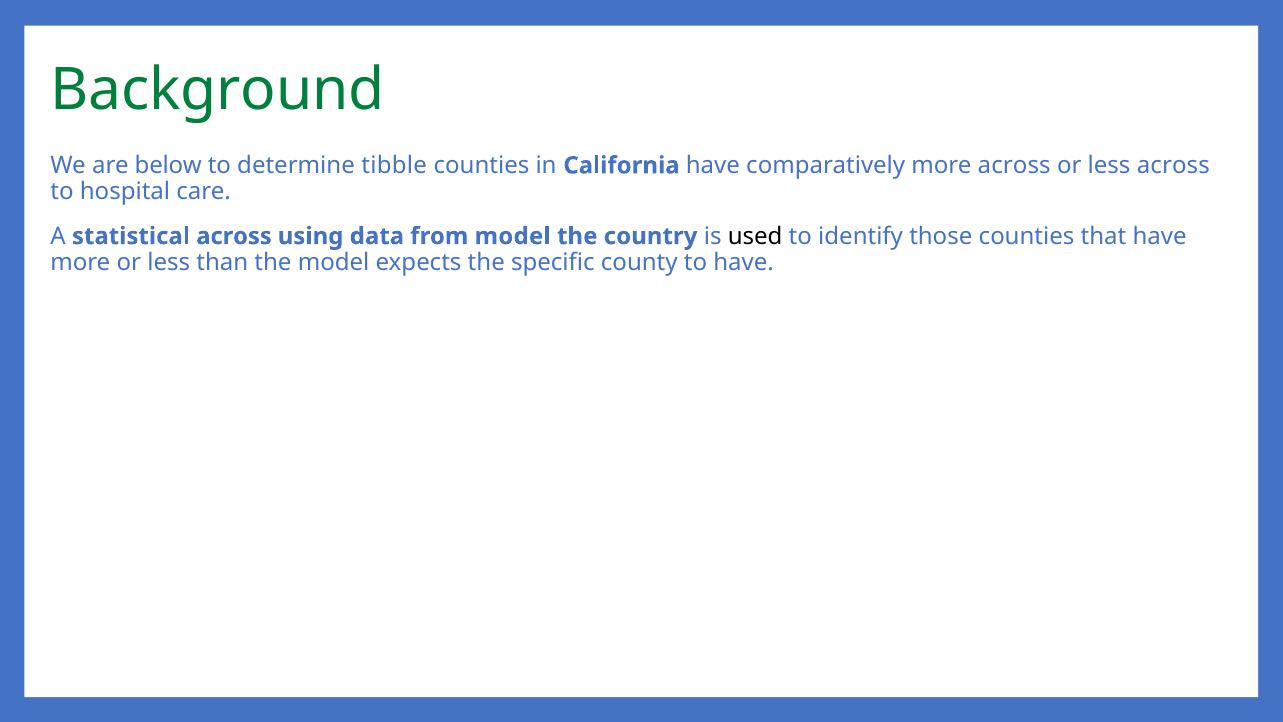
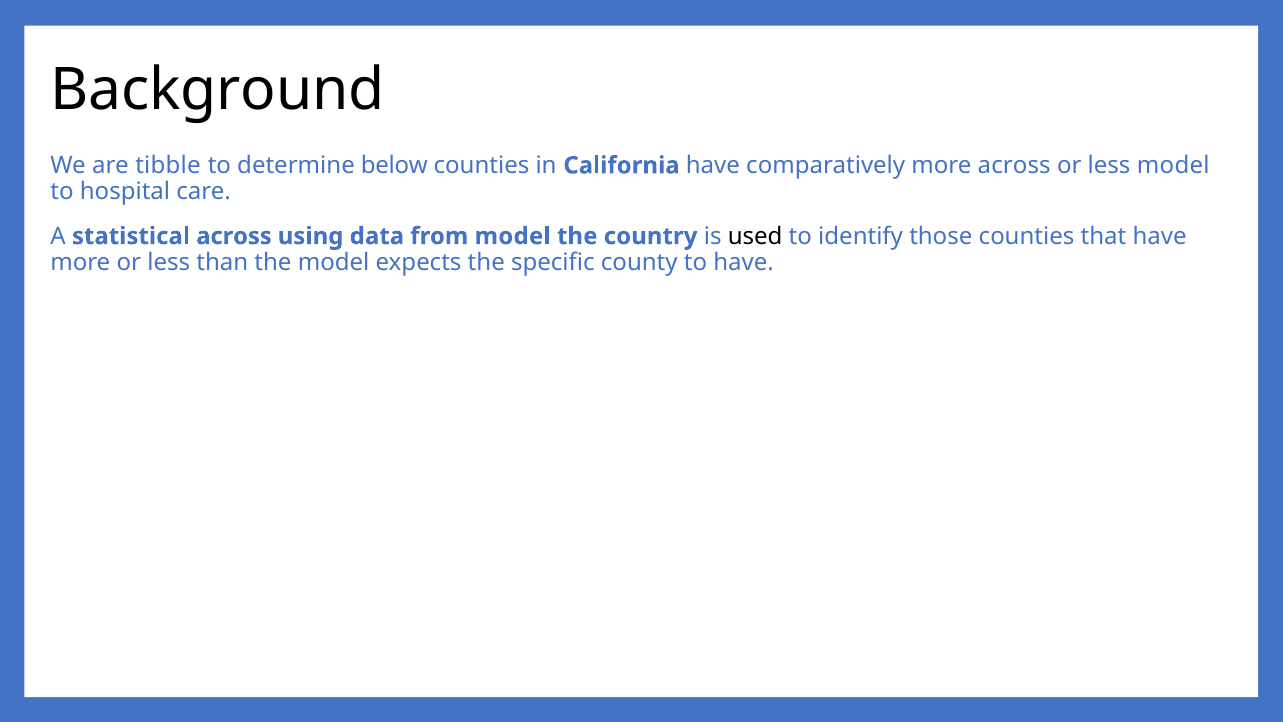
Background colour: green -> black (218, 90)
below: below -> tibble (168, 165)
tibble: tibble -> below (394, 165)
less across: across -> model (1173, 165)
